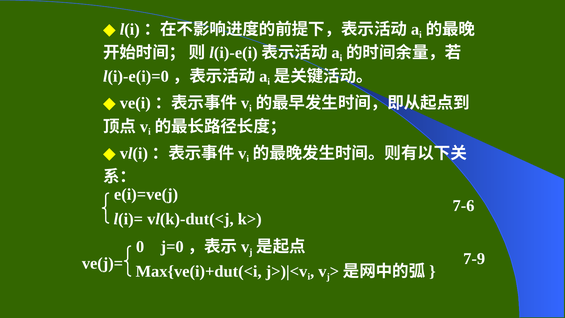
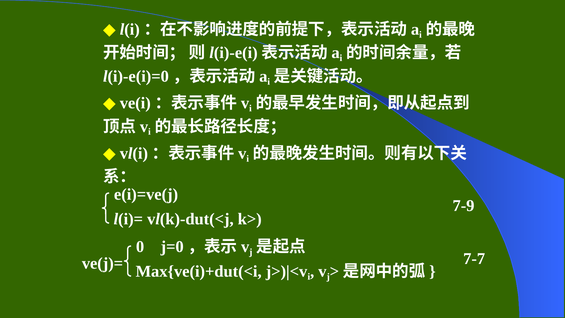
7-6: 7-6 -> 7-9 (464, 206)
7-9: 7-9 -> 7-7 (474, 259)
